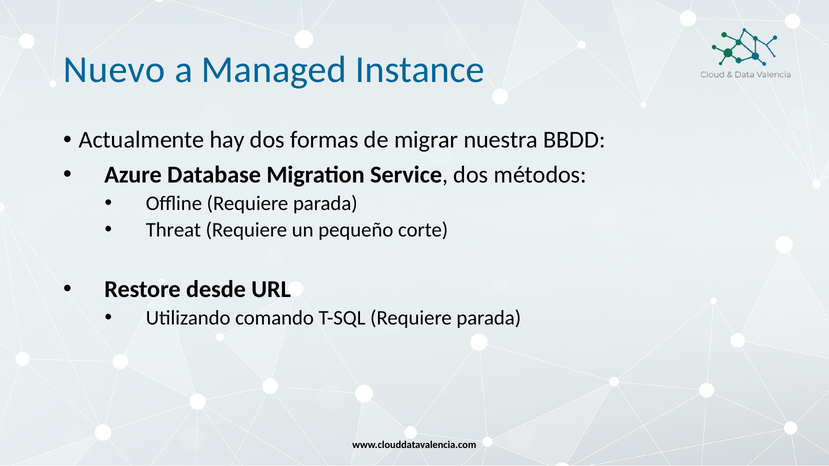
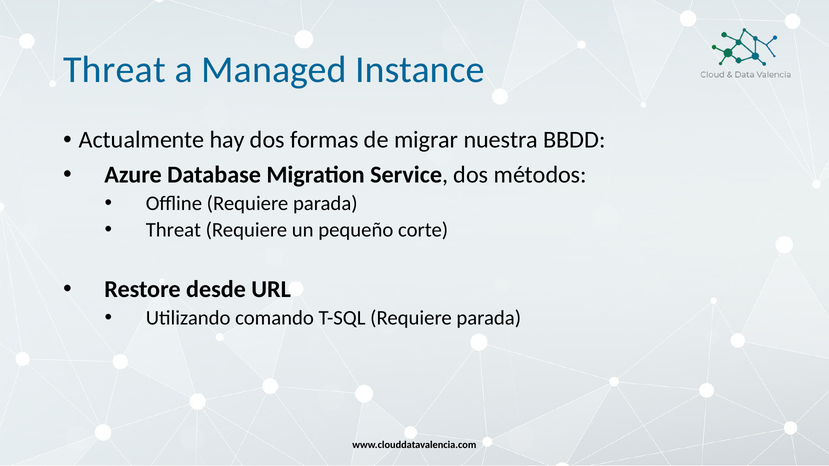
Nuevo: Nuevo -> Threat (115, 70)
